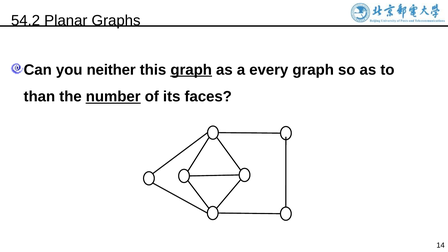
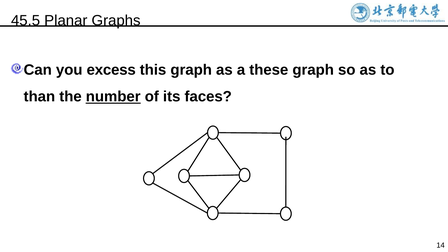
54.2: 54.2 -> 45.5 (26, 21)
neither: neither -> excess (111, 70)
graph underline: present -> none (191, 70)
every: every -> these (269, 70)
